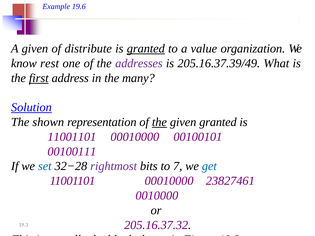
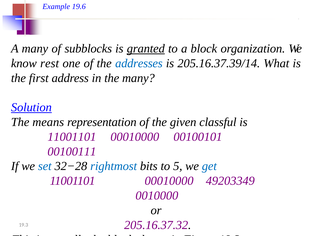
A given: given -> many (35, 49)
distribute: distribute -> subblocks (88, 49)
a value: value -> block (204, 49)
addresses colour: purple -> blue (139, 63)
205.16.37.39/49: 205.16.37.39/49 -> 205.16.37.39/14 (219, 63)
first underline: present -> none (39, 78)
The shown: shown -> means (48, 122)
the underline: present -> none (159, 122)
given granted: granted -> classful (218, 122)
rightmost colour: purple -> blue (114, 166)
7: 7 -> 5 (178, 166)
23827461: 23827461 -> 49203349 (230, 181)
